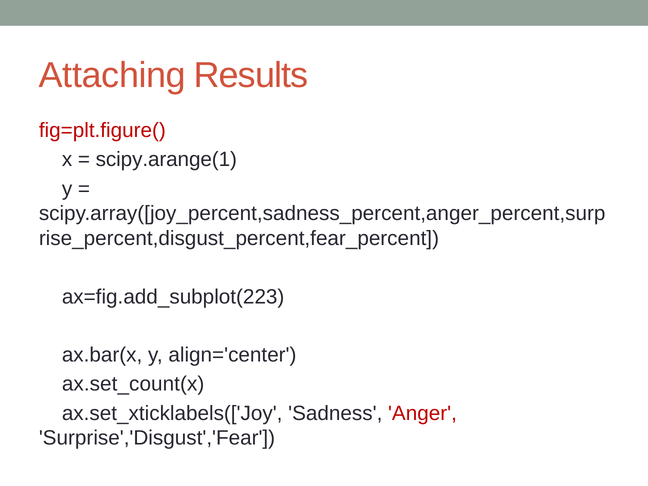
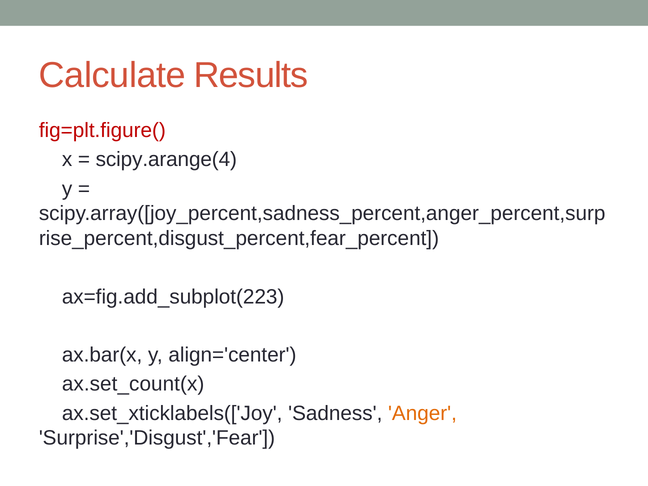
Attaching: Attaching -> Calculate (112, 75)
scipy.arange(1: scipy.arange(1 -> scipy.arange(4 (166, 160)
Anger colour: red -> orange (422, 413)
